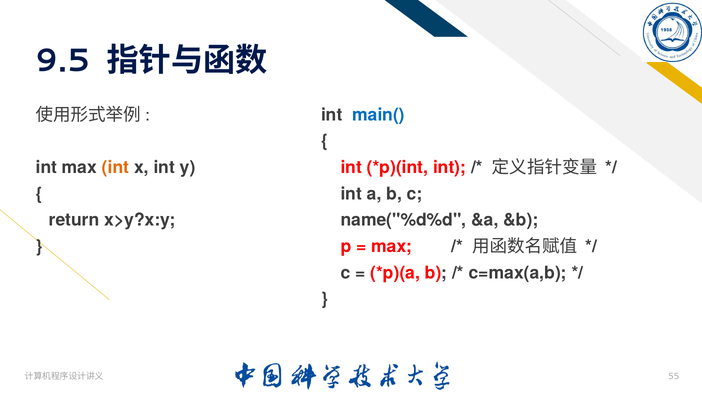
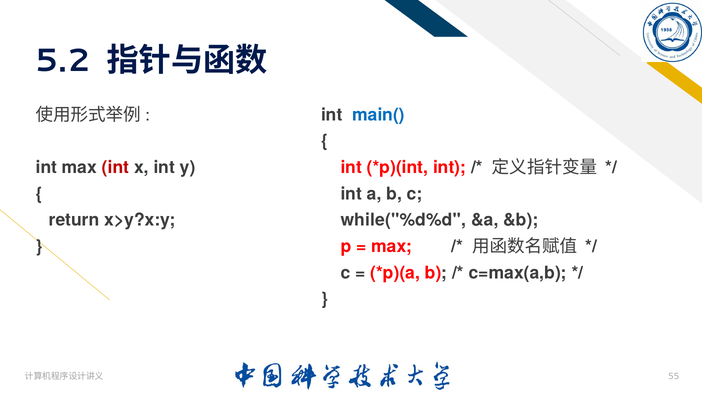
9.5: 9.5 -> 5.2 (63, 61)
int colour: orange -> red (116, 167)
name("%d%d: name("%d%d -> while("%d%d (403, 220)
